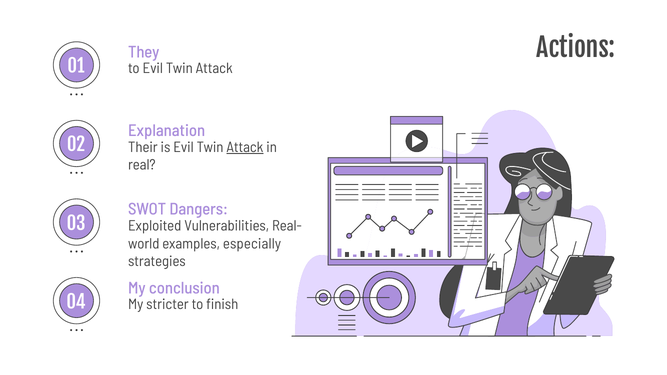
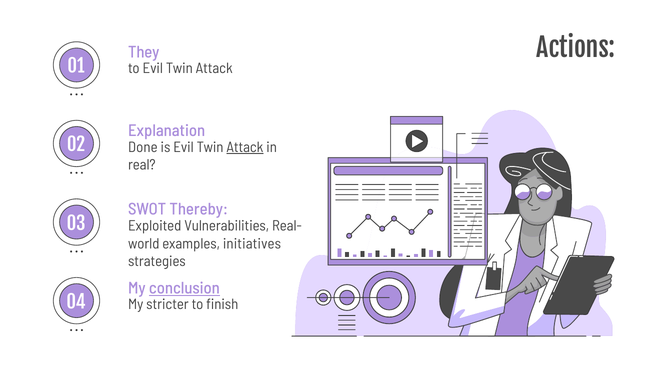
Their: Their -> Done (143, 147)
Dangers: Dangers -> Thereby (199, 210)
especially: especially -> initiatives (252, 244)
conclusion underline: none -> present (184, 288)
